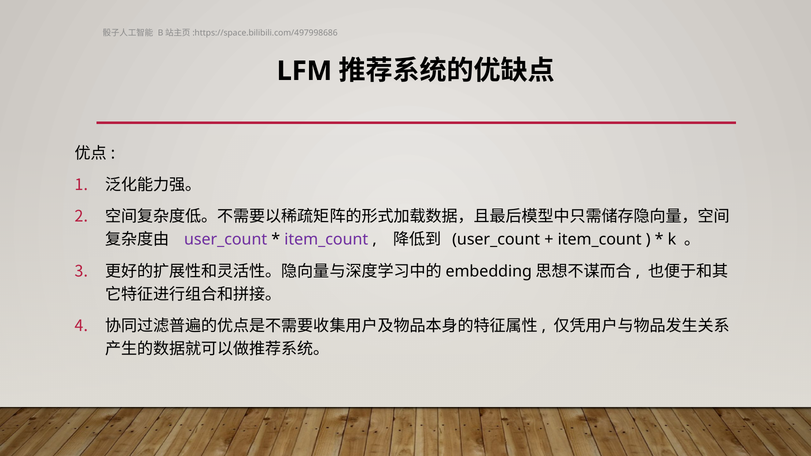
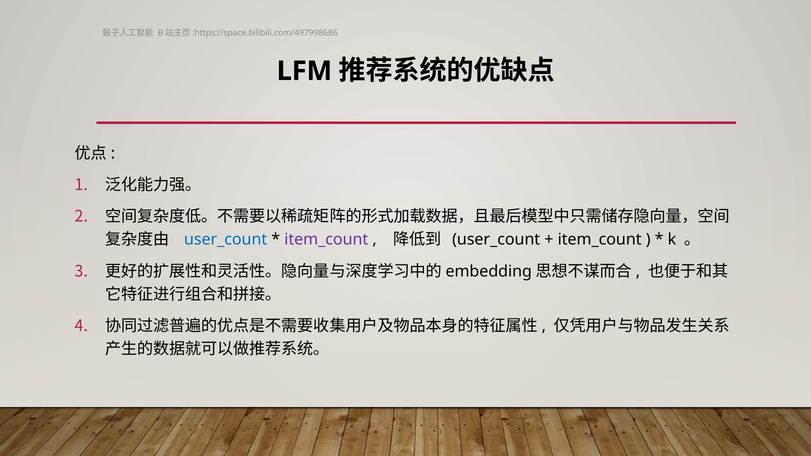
user_count colour: purple -> blue (226, 240)
